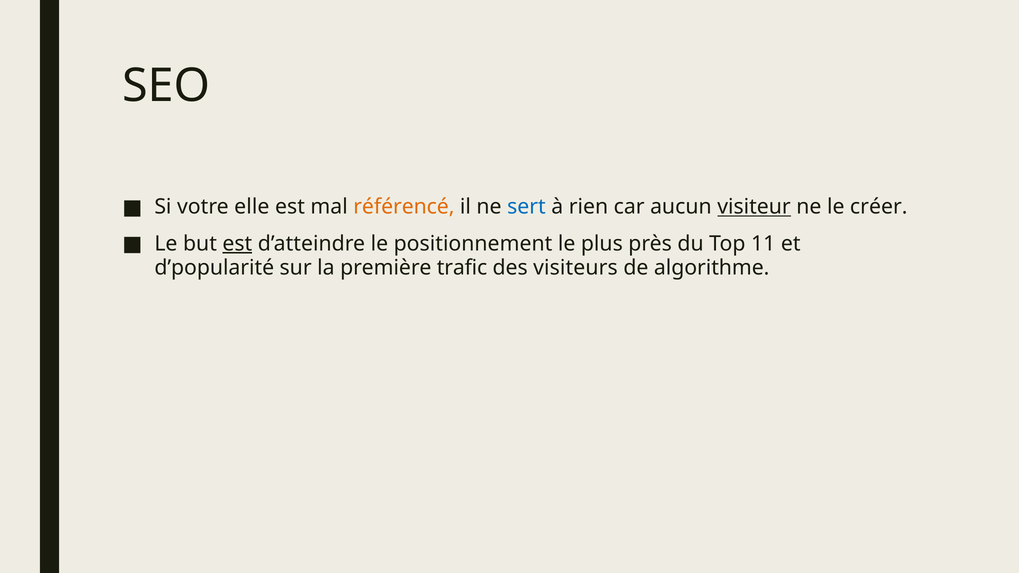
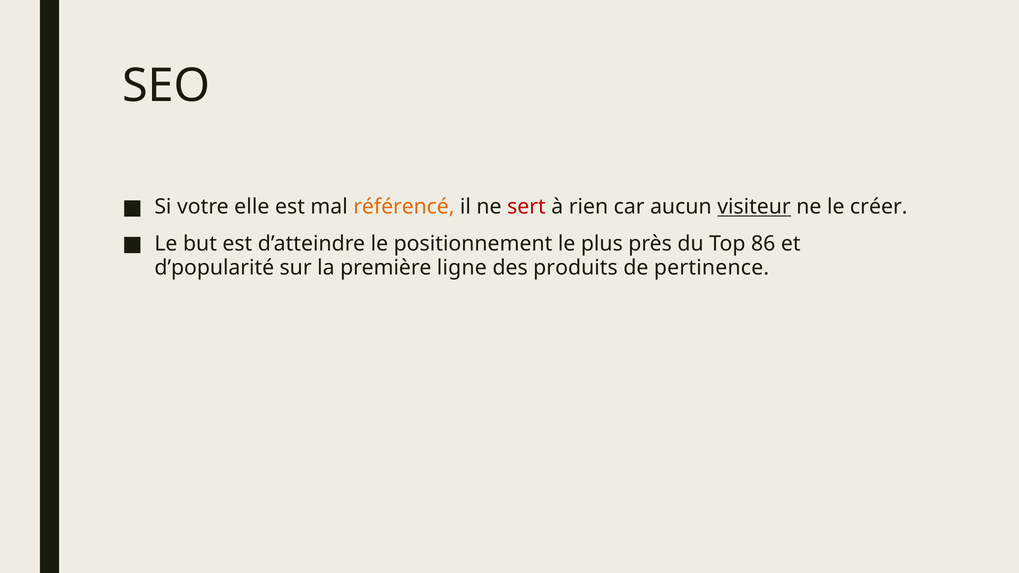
sert colour: blue -> red (526, 207)
est underline: present -> none (237, 244)
11: 11 -> 86 (763, 244)
trafic: trafic -> ligne (462, 268)
visiteurs: visiteurs -> produits (575, 268)
algorithme: algorithme -> pertinence (712, 268)
